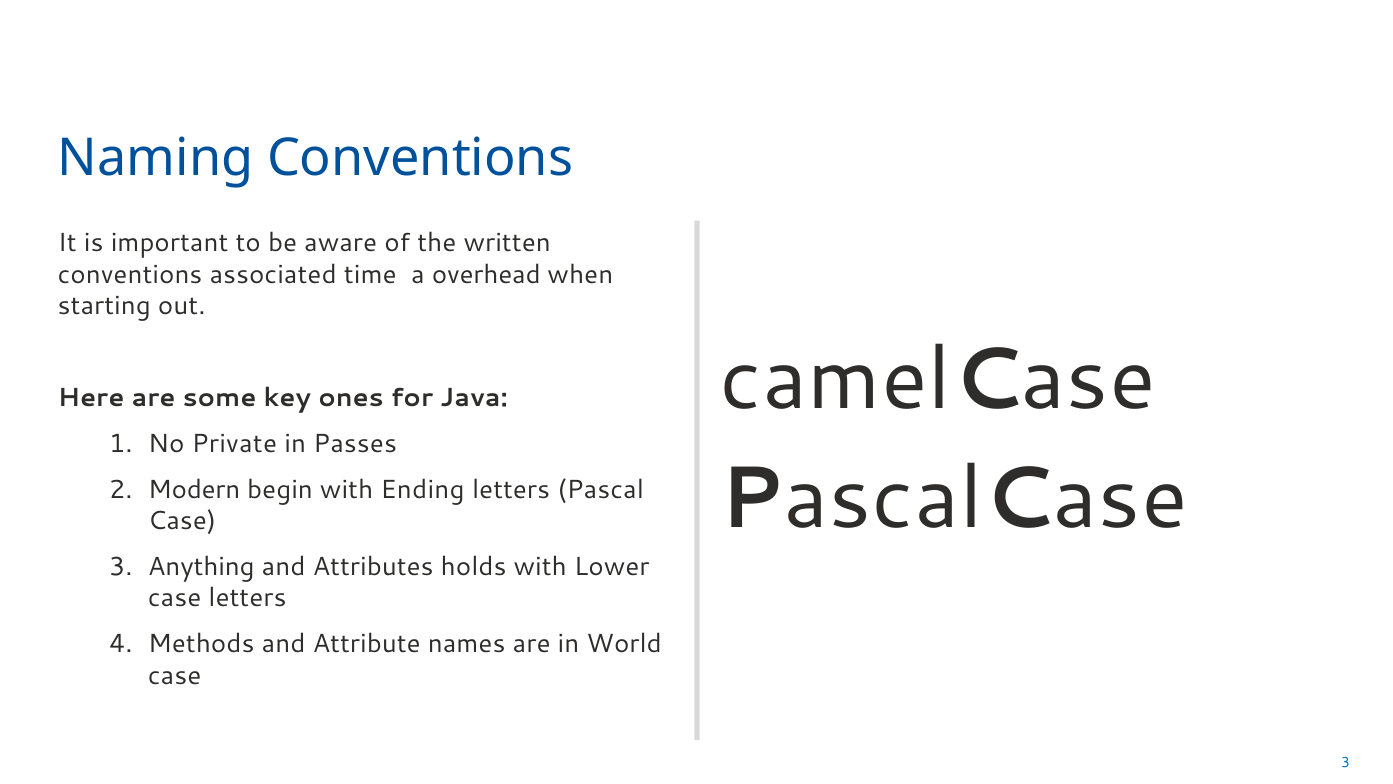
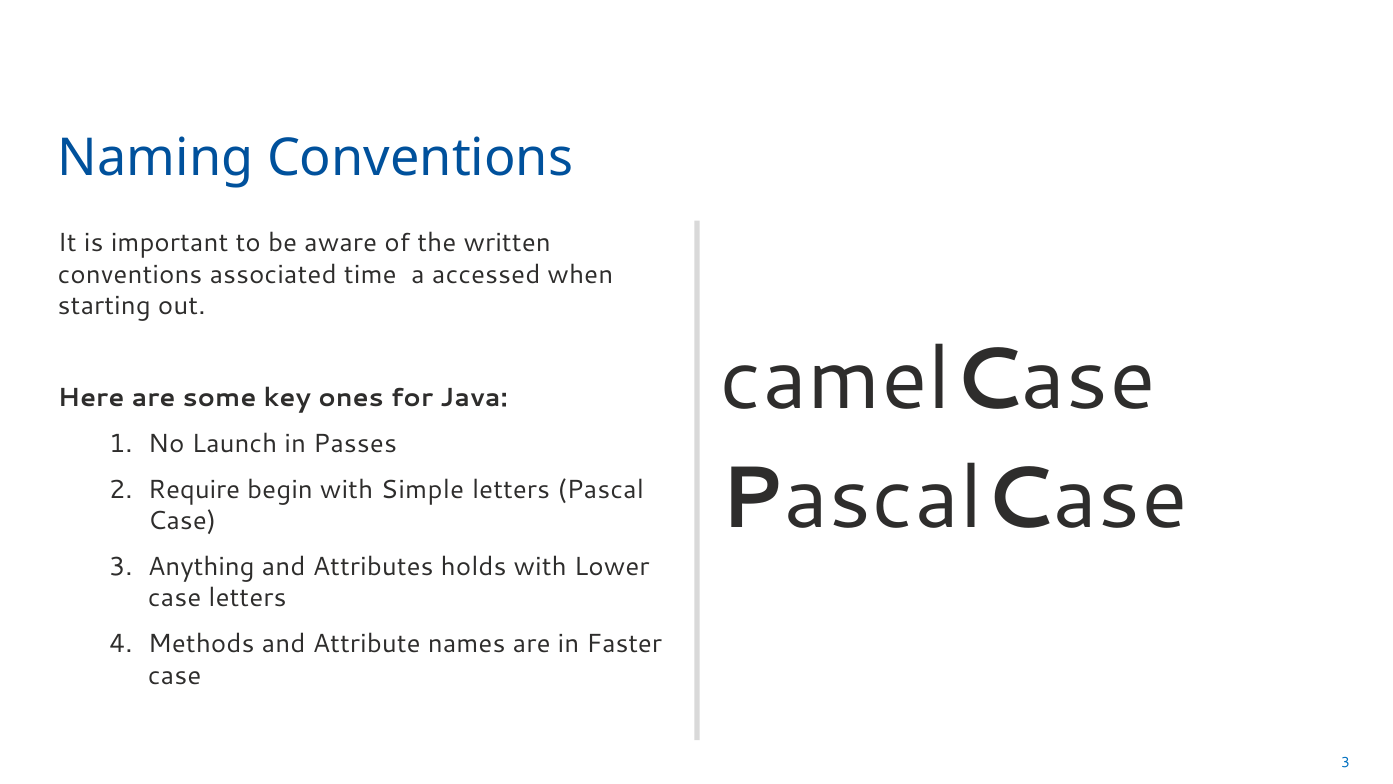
overhead: overhead -> accessed (486, 275)
Private: Private -> Launch (234, 443)
Modern: Modern -> Require (194, 489)
Ending: Ending -> Simple (422, 489)
World: World -> Faster (624, 644)
